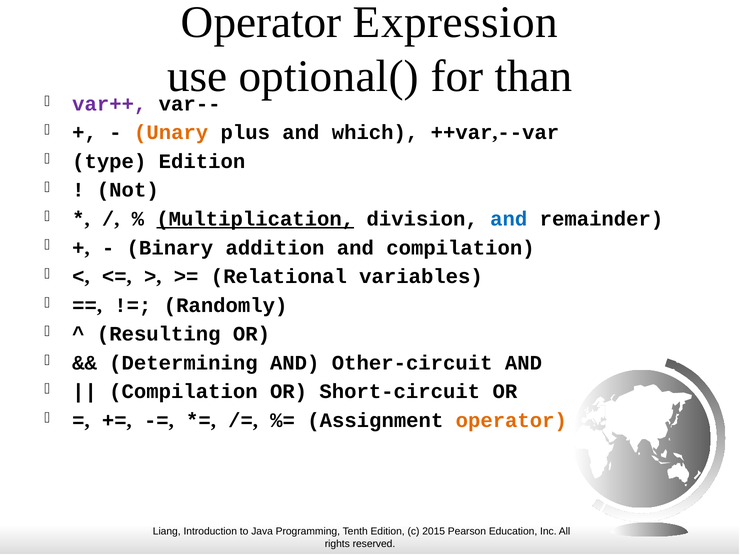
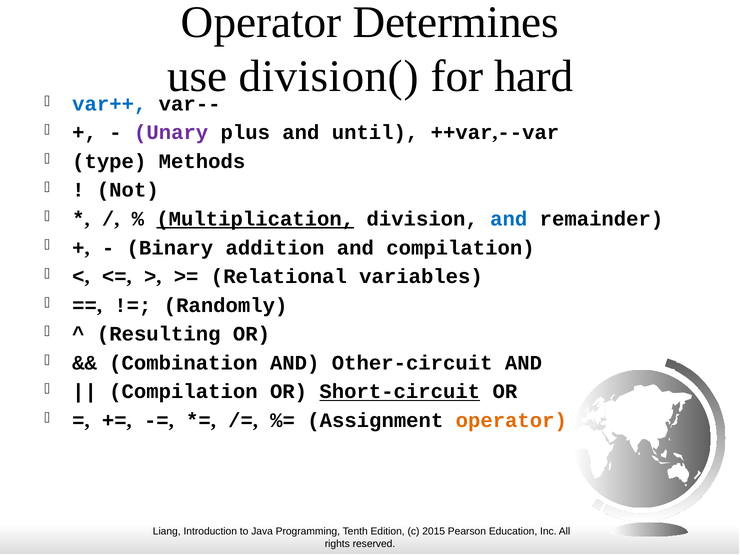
Expression: Expression -> Determines (456, 22)
optional(: optional( -> division( (329, 77)
than: than -> hard (534, 77)
var++ colour: purple -> blue (109, 104)
Unary colour: orange -> purple (171, 133)
which: which -> until (375, 133)
type Edition: Edition -> Methods (202, 161)
Determining: Determining -> Combination (183, 363)
Short-circuit underline: none -> present (400, 392)
